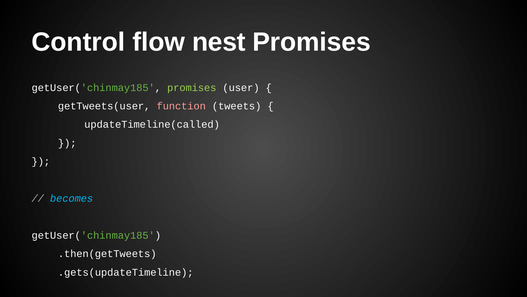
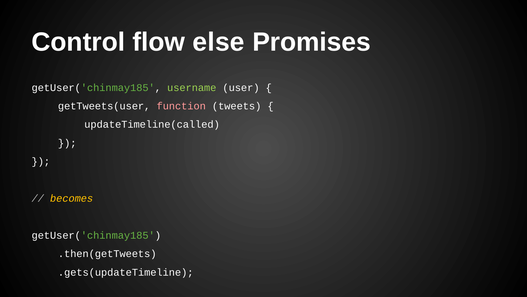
nest: nest -> else (219, 42)
getUser('chinmay185 promises: promises -> username (192, 87)
becomes colour: light blue -> yellow (72, 198)
